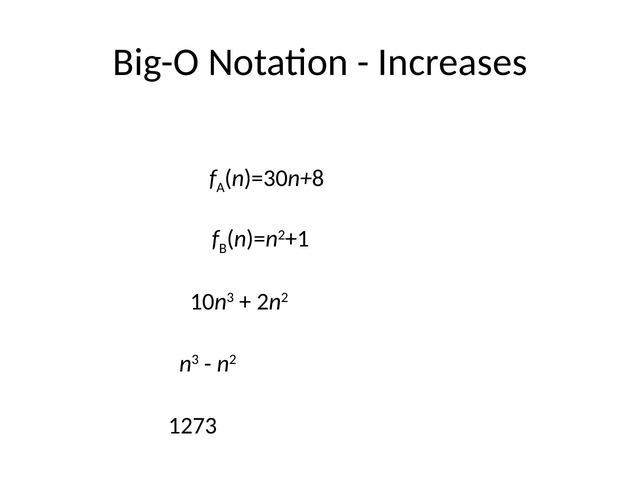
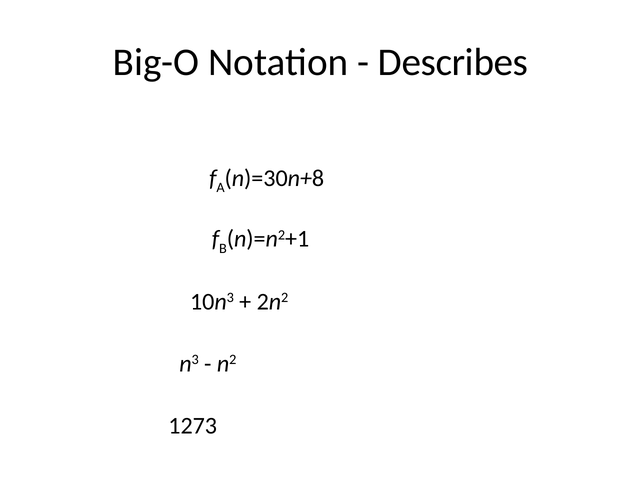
Increases: Increases -> Describes (453, 62)
